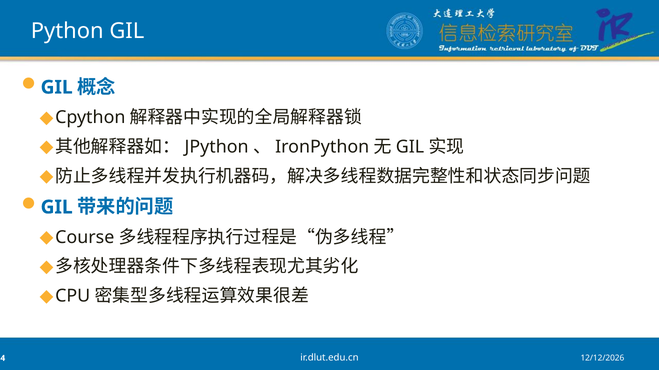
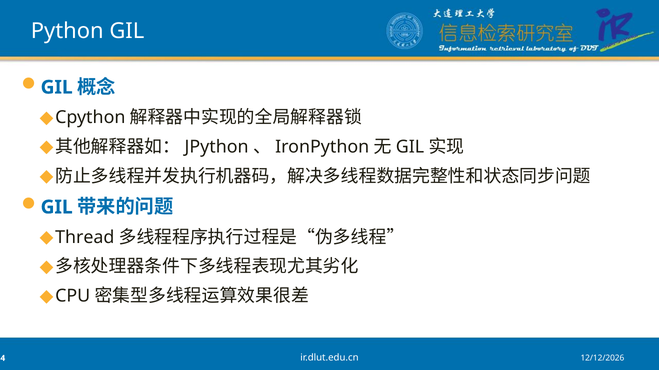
Course: Course -> Thread (85, 238)
